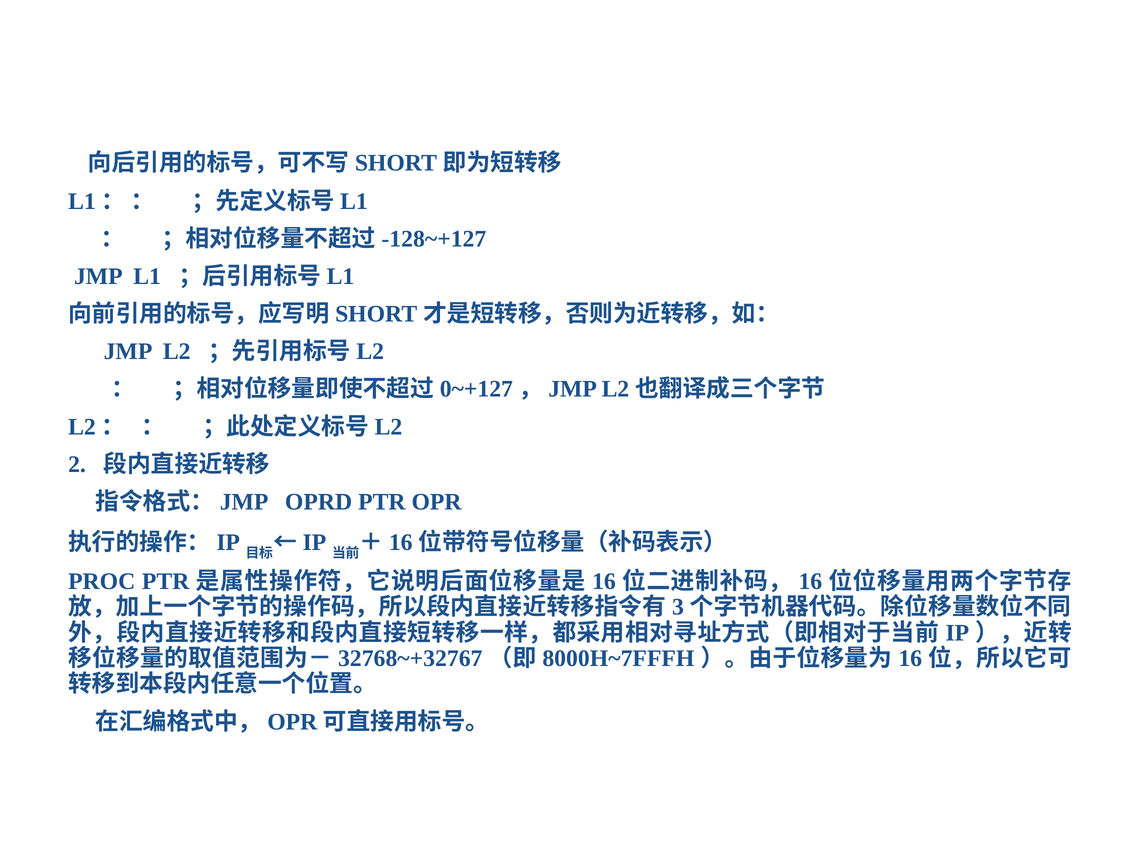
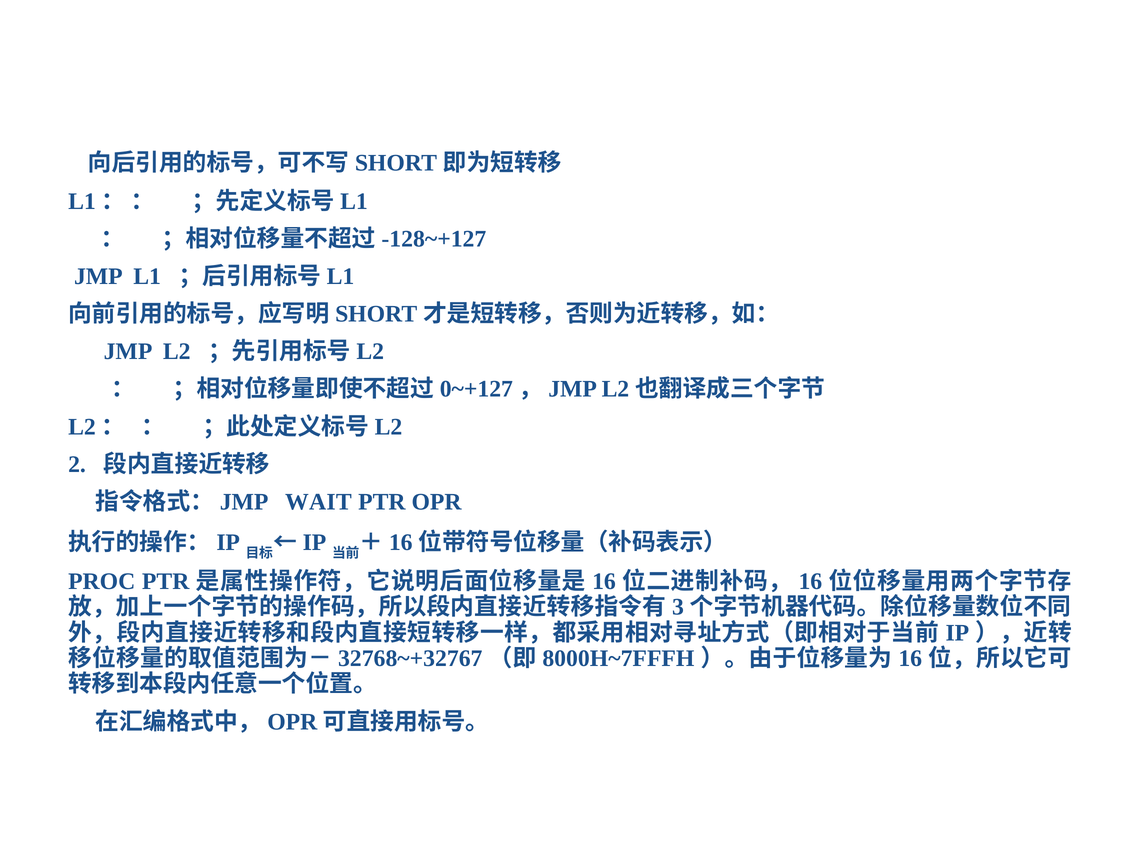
OPRD: OPRD -> WAIT (318, 502)
